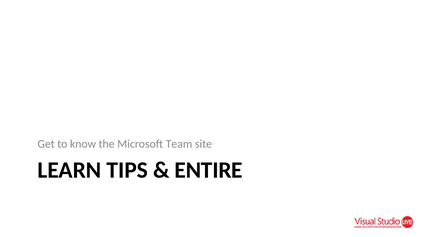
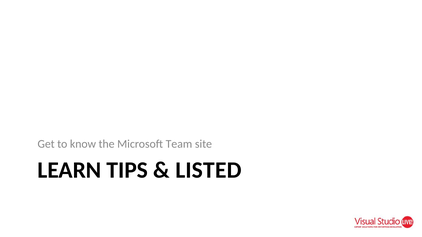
ENTIRE: ENTIRE -> LISTED (208, 170)
